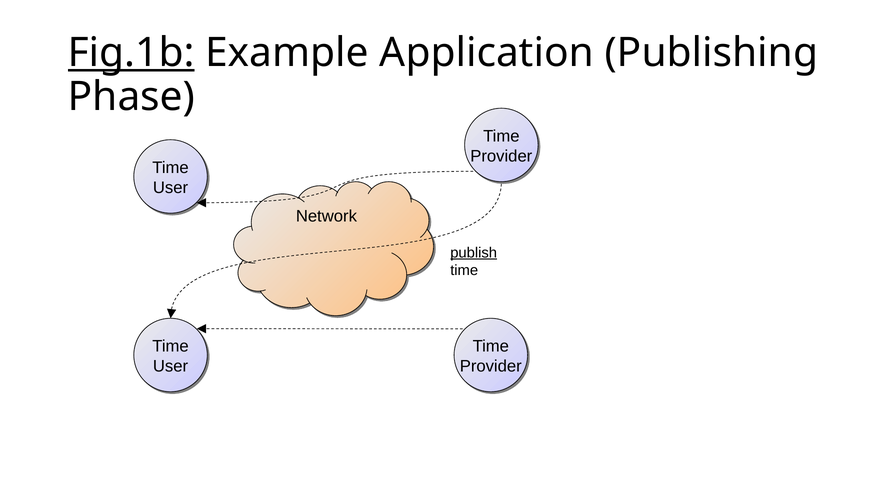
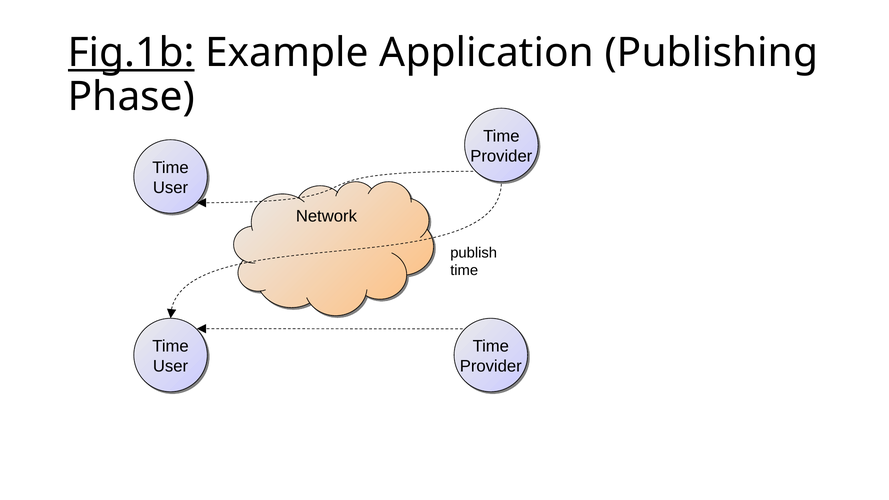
publish underline: present -> none (474, 253)
